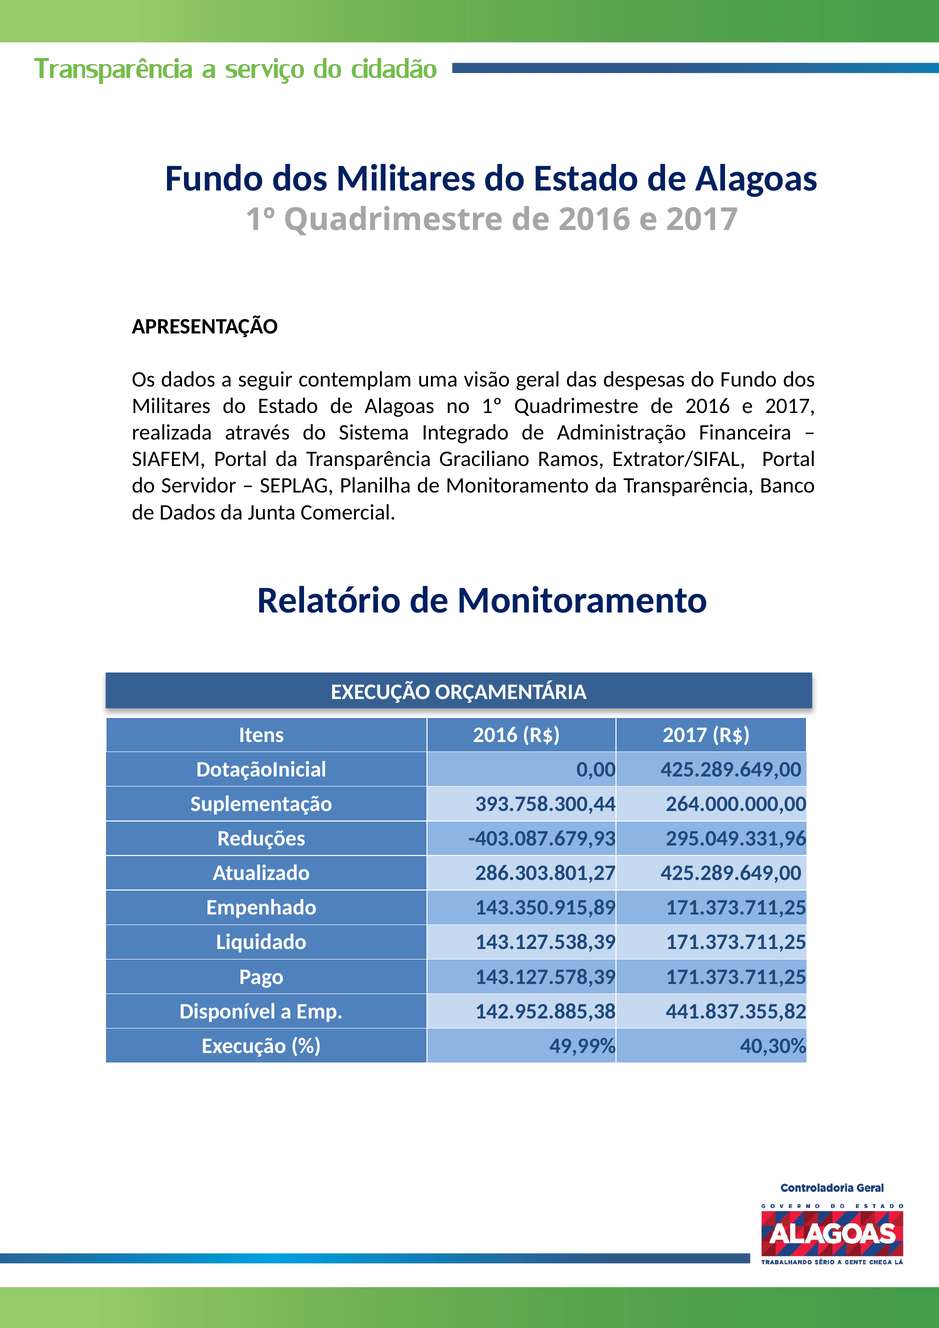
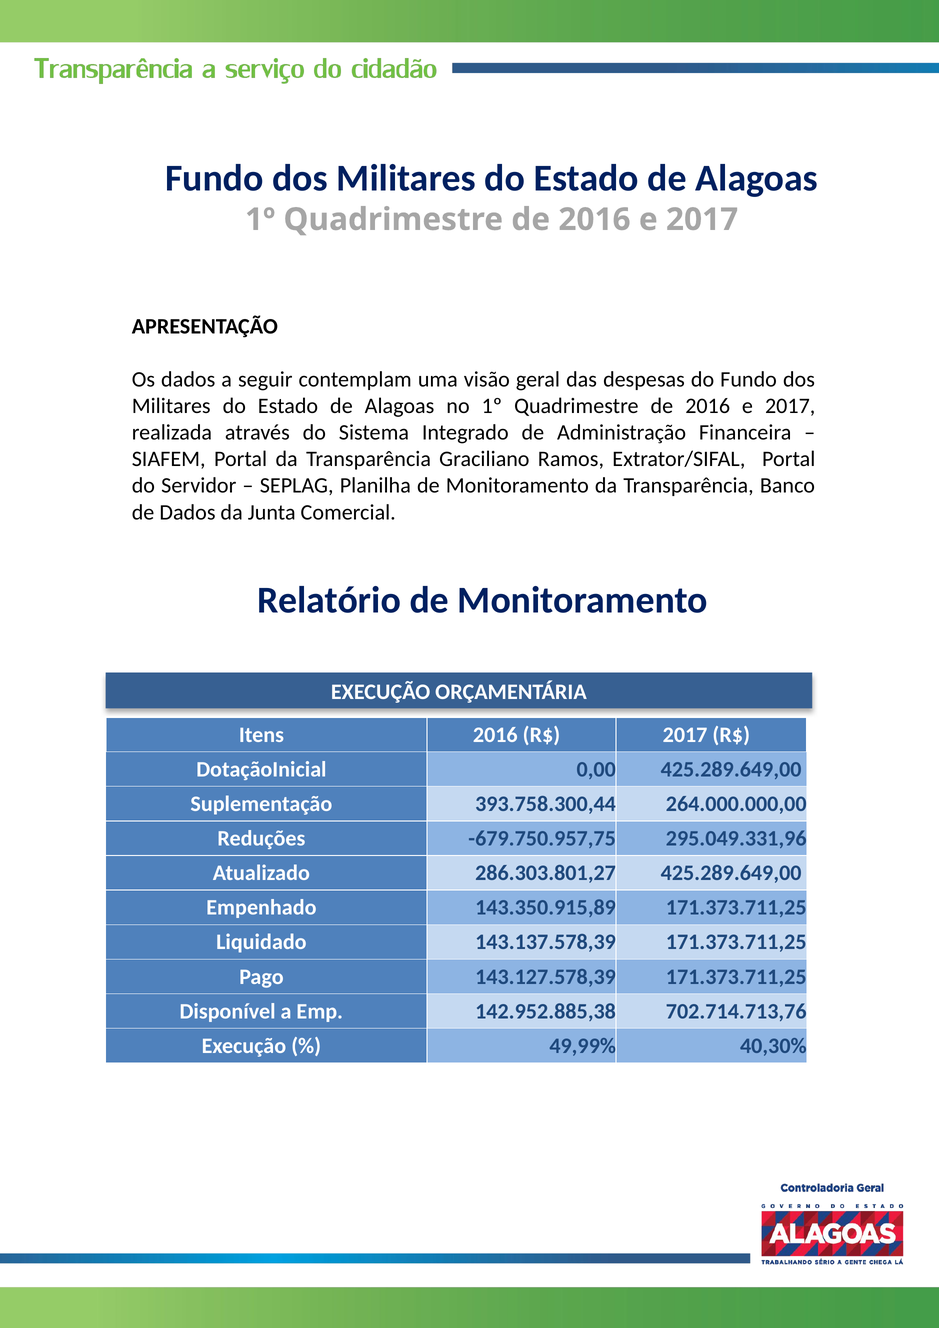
-403.087.679,93: -403.087.679,93 -> -679.750.957,75 (542, 839)
143.127.538,39: 143.127.538,39 -> 143.137.578,39 (546, 942)
441.837.355,82: 441.837.355,82 -> 702.714.713,76 (736, 1011)
